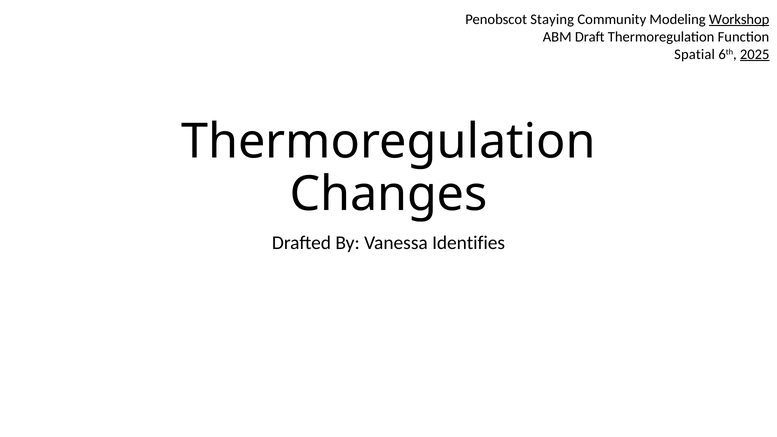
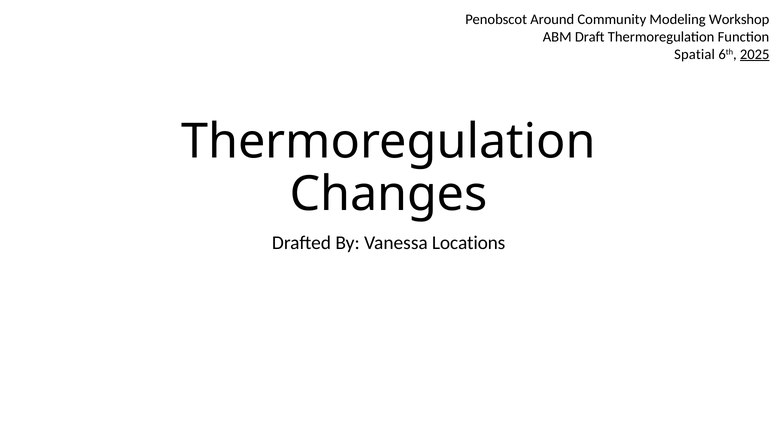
Staying: Staying -> Around (552, 19)
Workshop underline: present -> none (739, 19)
Identifies: Identifies -> Locations (469, 243)
